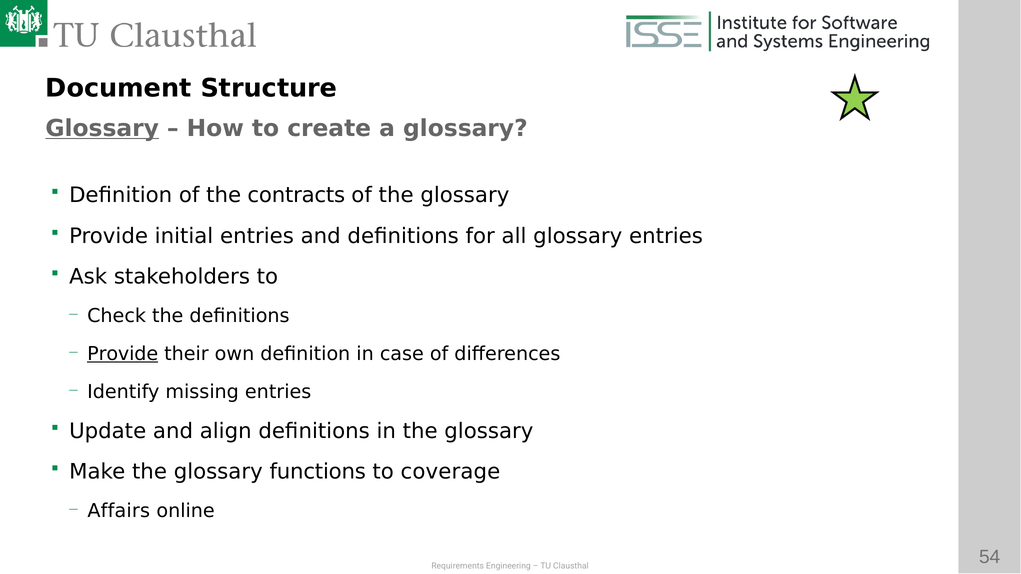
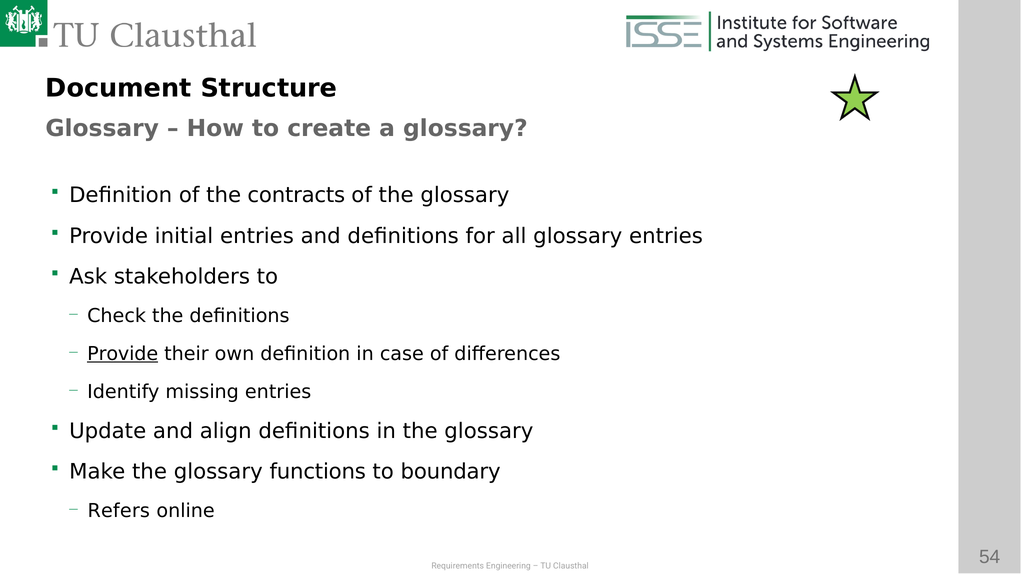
Glossary underline: present -> none (102, 129)
coverage: coverage -> boundary (451, 472)
Affairs: Affairs -> Refers (119, 511)
